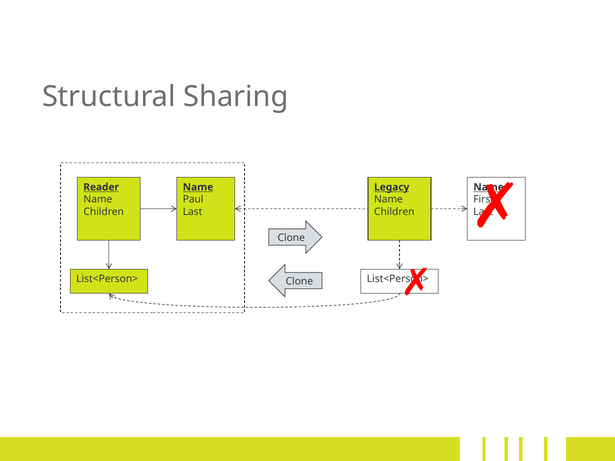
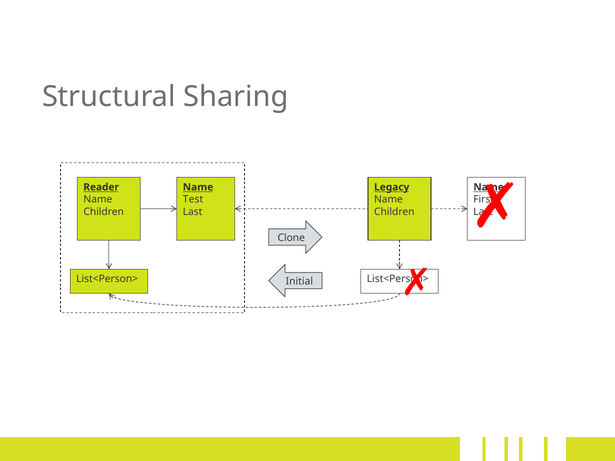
Paul: Paul -> Test (193, 200)
Clone: Clone -> Initial (299, 281)
